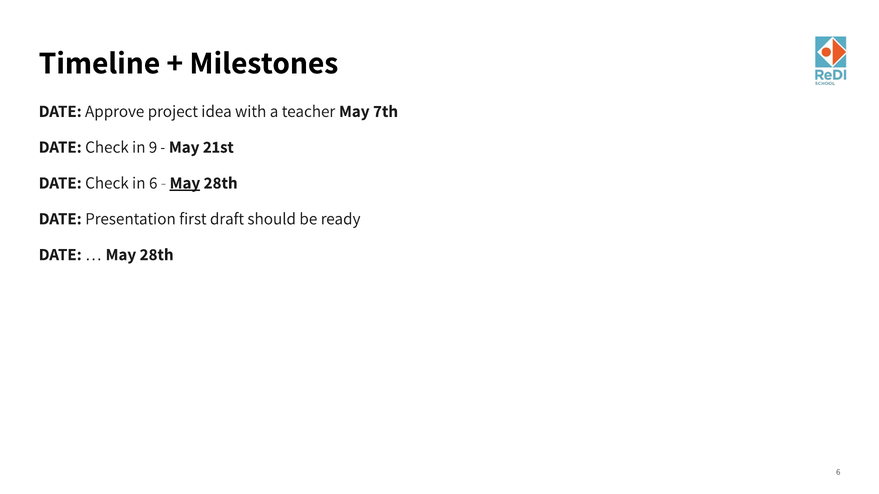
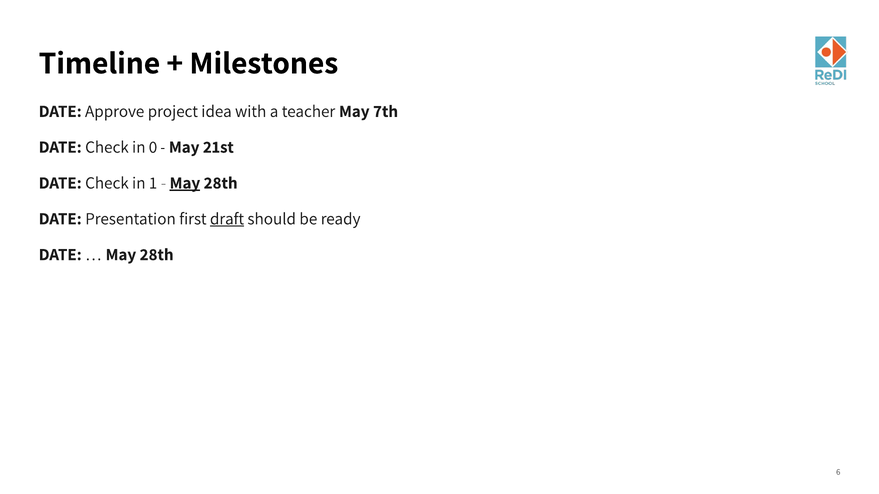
9: 9 -> 0 (153, 147)
in 6: 6 -> 1 (153, 183)
draft underline: none -> present (227, 219)
